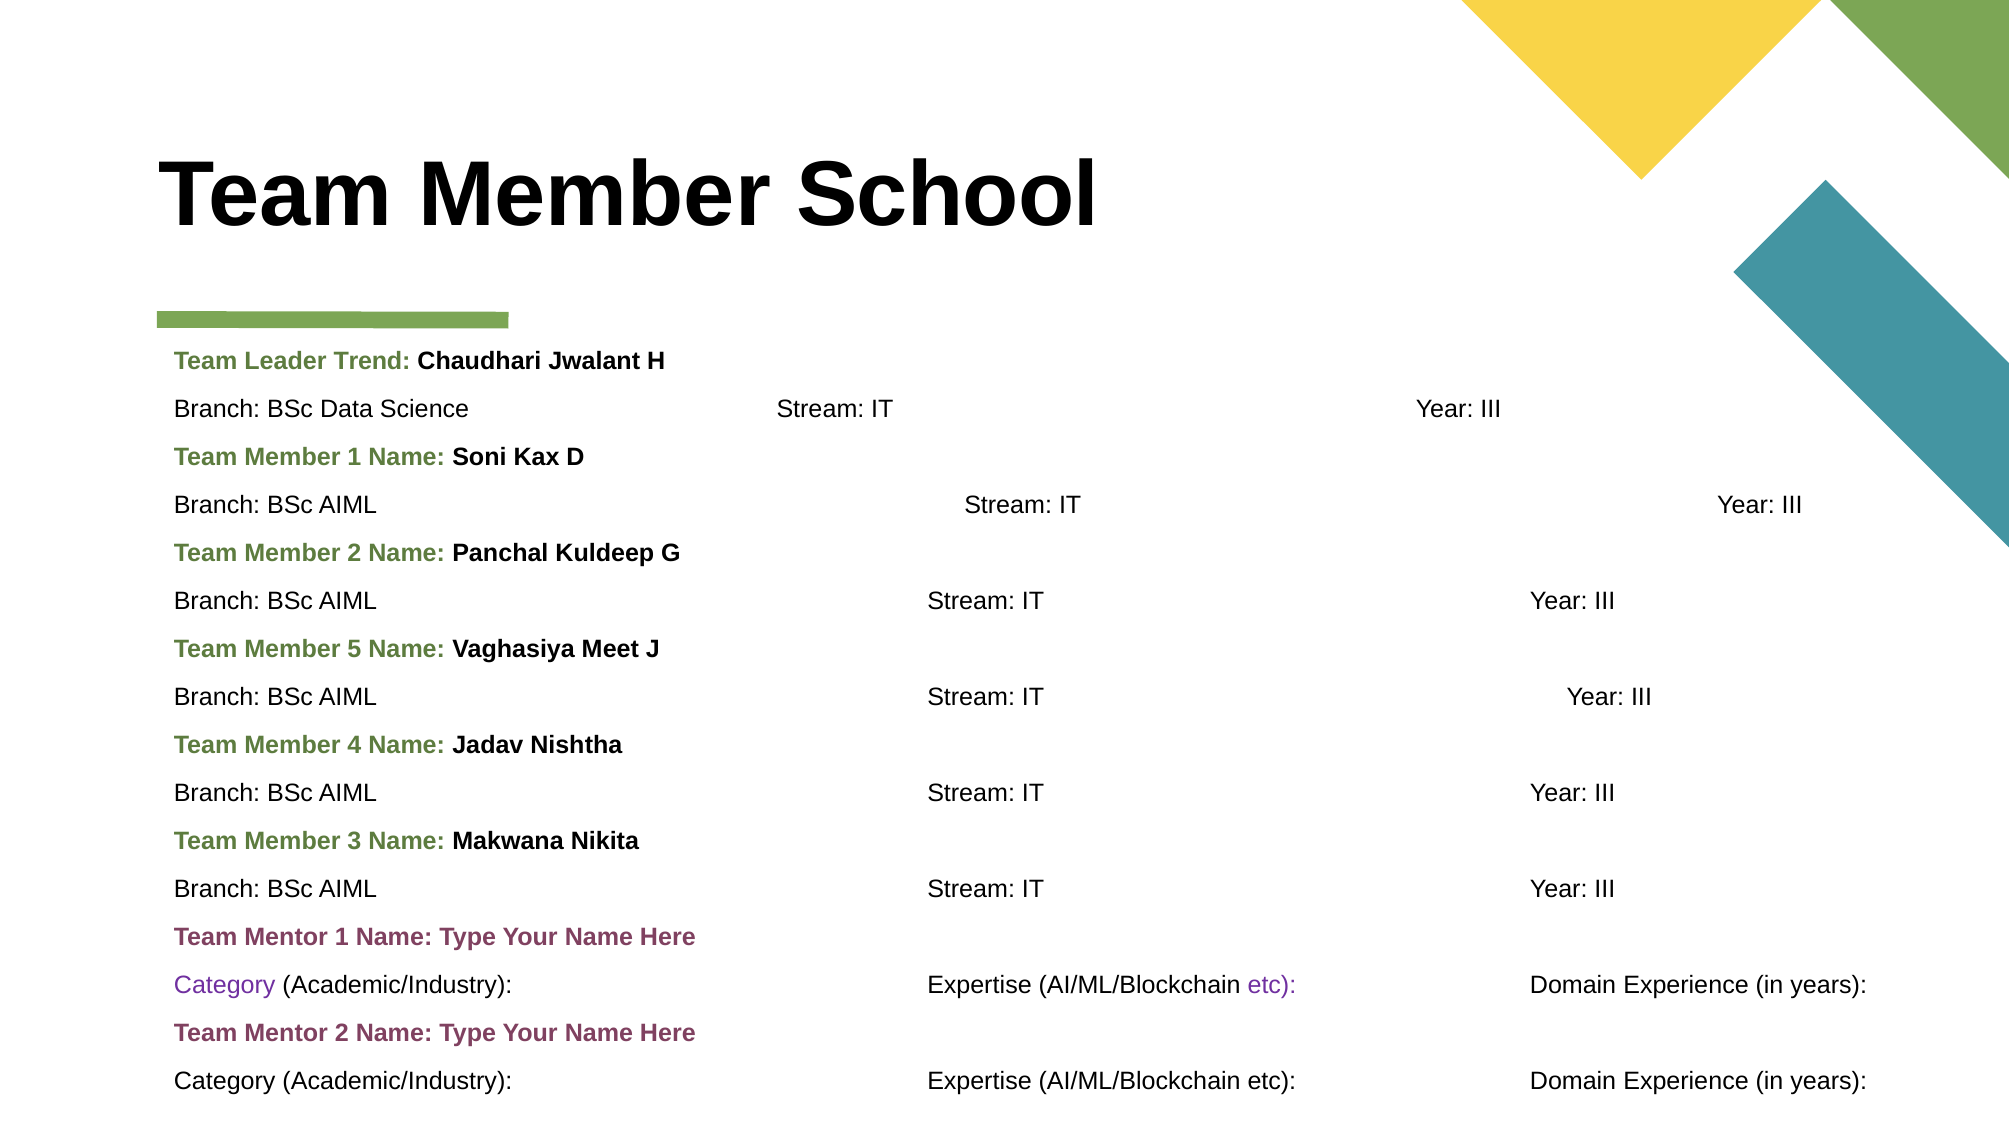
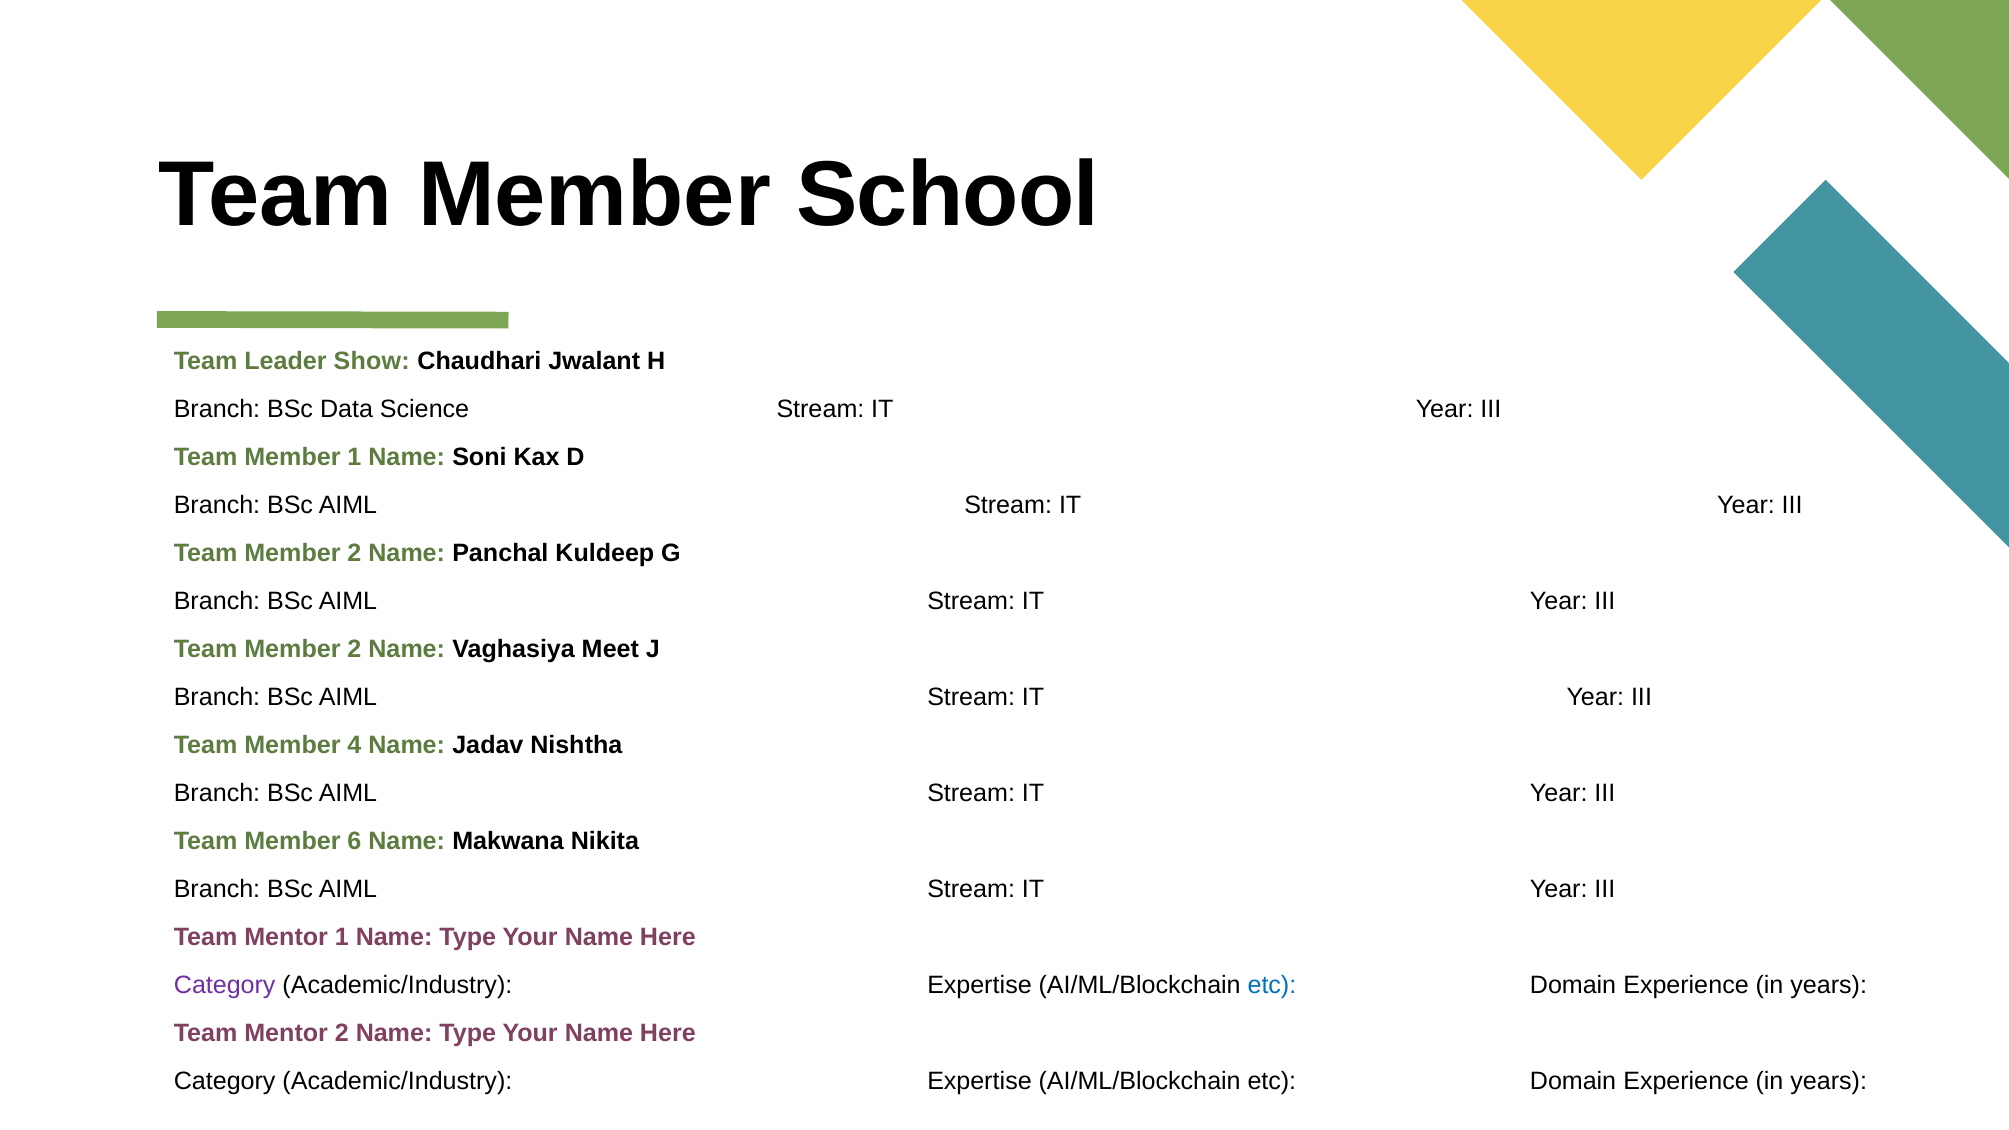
Trend: Trend -> Show (372, 361)
5: 5 -> 2 (354, 649)
3: 3 -> 6 (354, 841)
etc colour: purple -> blue (1272, 985)
